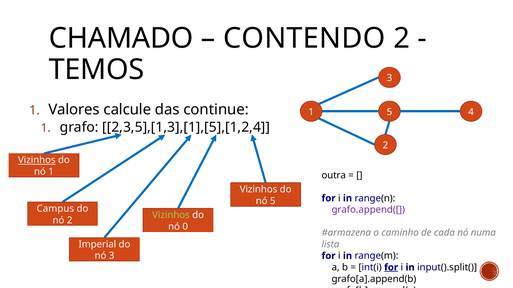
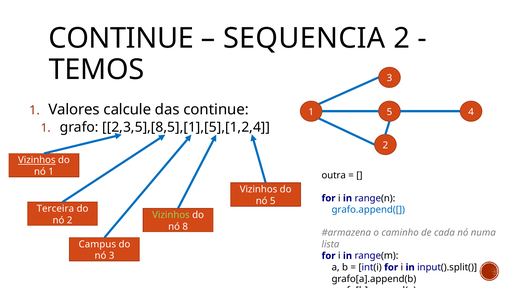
CHAMADO: CHAMADO -> CONTINUE (121, 38)
CONTENDO: CONTENDO -> SEQUENCIA (304, 38)
2,3,5],[1,3],[1],[5],[1,2,4: 2,3,5],[1,3],[1],[5],[1,2,4 -> 2,3,5],[8,5],[1],[5],[1,2,4 (186, 127)
Campus: Campus -> Terceira (55, 209)
grafo.append([ colour: purple -> blue (368, 210)
0: 0 -> 8 (185, 227)
Imperial: Imperial -> Campus (97, 245)
for underline: present -> none (391, 268)
